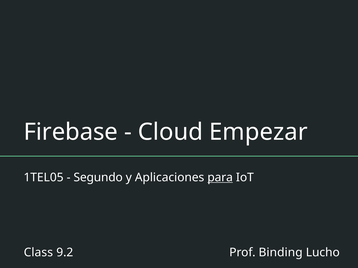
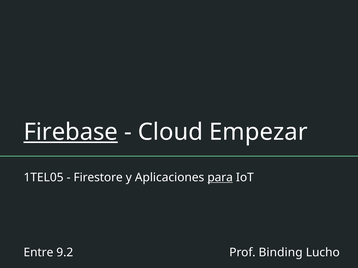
Firebase underline: none -> present (71, 132)
Segundo: Segundo -> Firestore (98, 178)
Class: Class -> Entre (38, 253)
